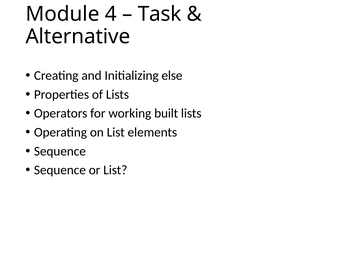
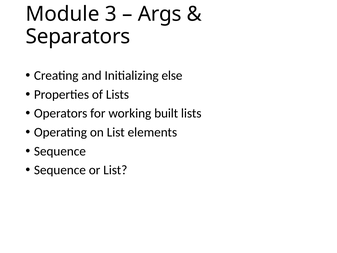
4: 4 -> 3 (111, 14)
Task: Task -> Args (160, 14)
Alternative: Alternative -> Separators (78, 37)
